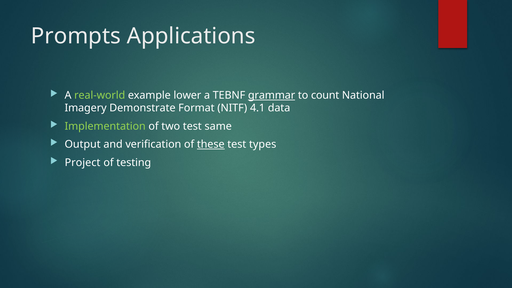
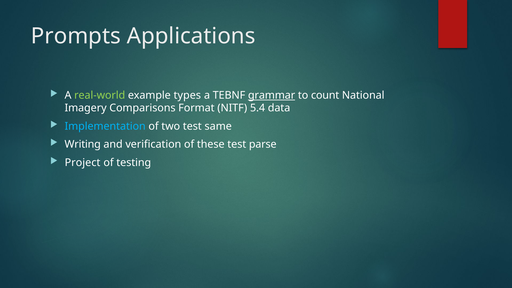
lower: lower -> types (187, 95)
Demonstrate: Demonstrate -> Comparisons (142, 108)
4.1: 4.1 -> 5.4 (258, 108)
Implementation colour: light green -> light blue (105, 126)
Output: Output -> Writing (83, 144)
these underline: present -> none (211, 144)
types: types -> parse (263, 144)
